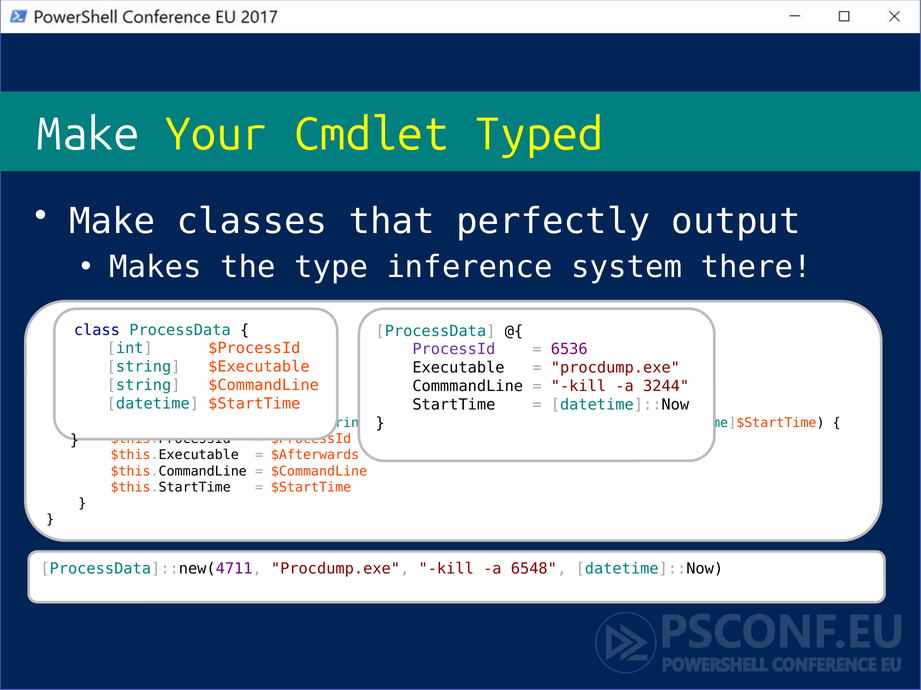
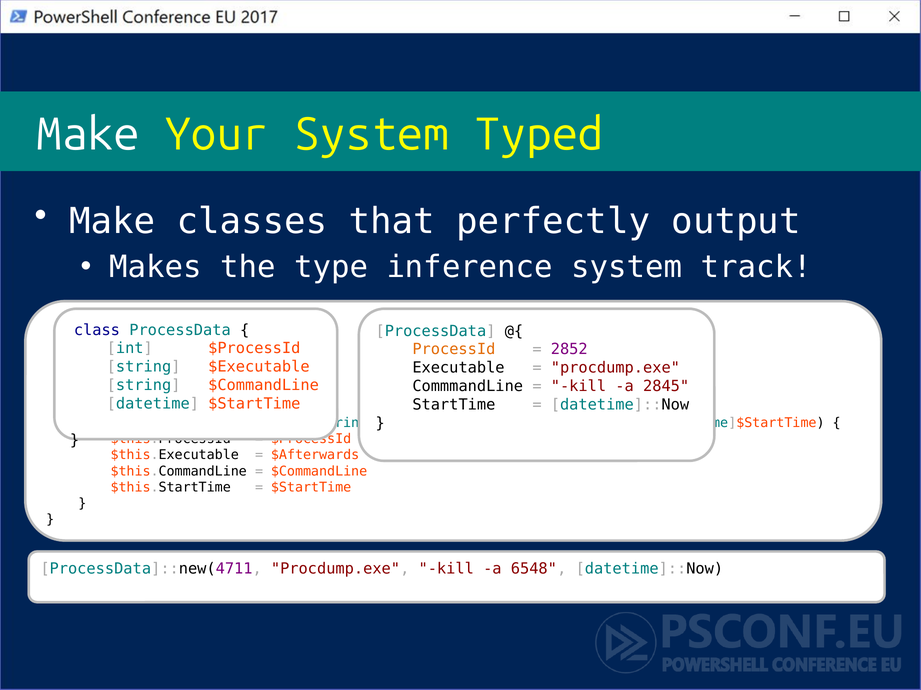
Your Cmdlet: Cmdlet -> System (372, 135)
there: there -> track (756, 267)
ProcessId colour: purple -> orange (454, 350)
6536: 6536 -> 2852 (569, 350)
3244: 3244 -> 2845 (666, 387)
